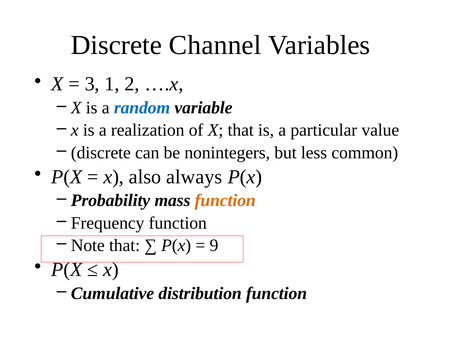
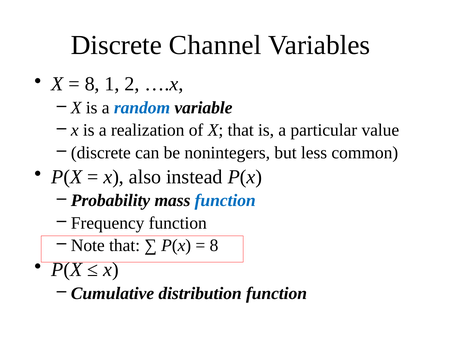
3: 3 -> 8 (92, 84)
always: always -> instead (194, 177)
function colour: orange -> blue (225, 200)
9: 9 -> 8 (214, 245)
